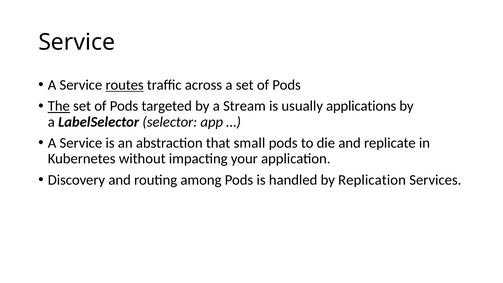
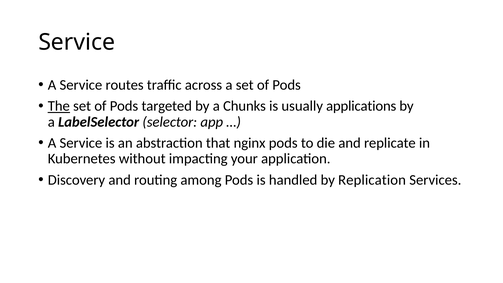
routes underline: present -> none (125, 85)
Stream: Stream -> Chunks (244, 106)
small: small -> nginx (250, 143)
